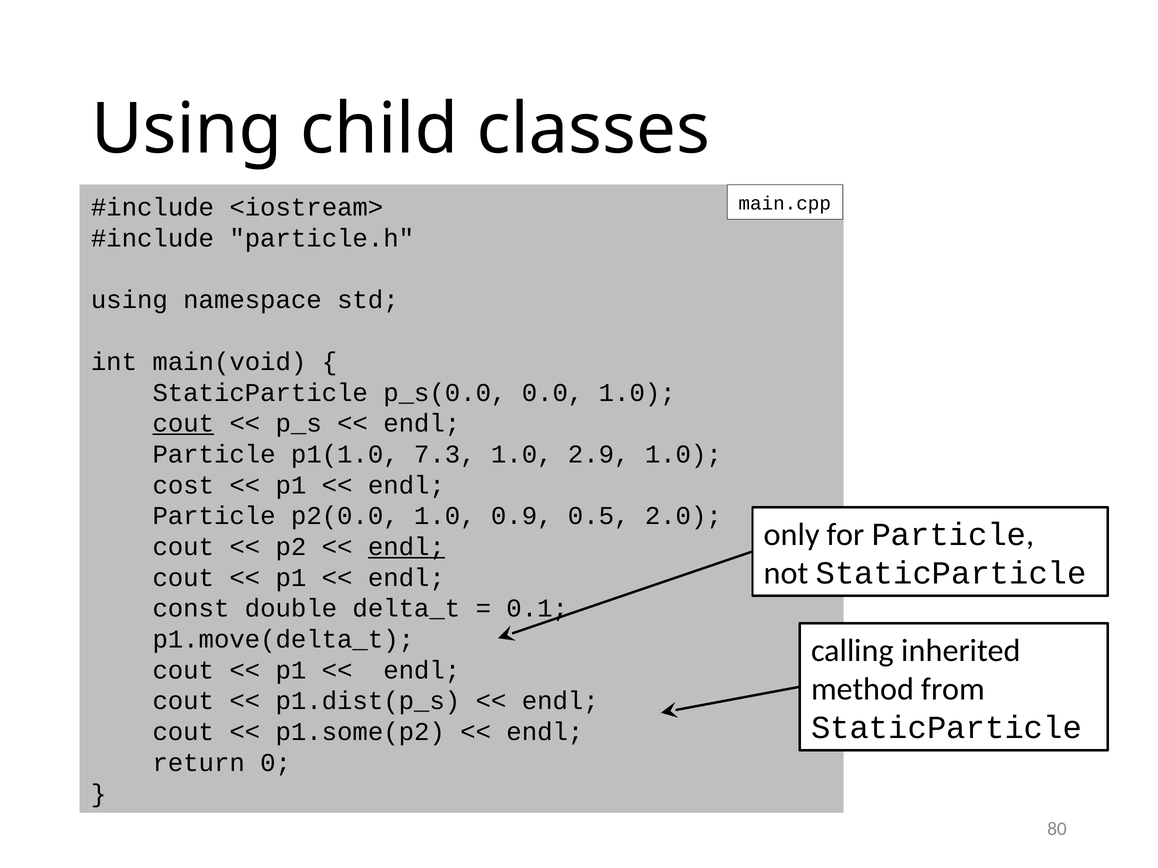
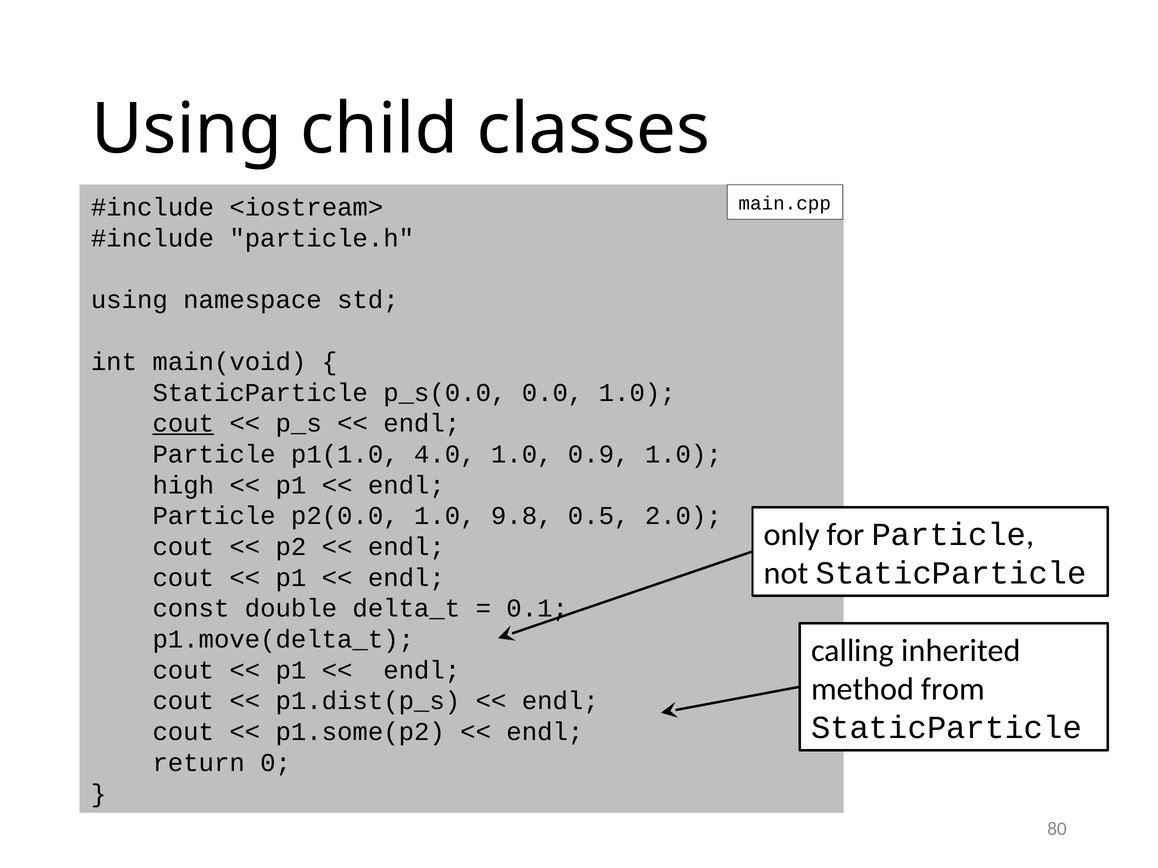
7.3: 7.3 -> 4.0 (445, 454)
2.9: 2.9 -> 0.9 (599, 454)
cost: cost -> high (183, 485)
0.9: 0.9 -> 9.8 (522, 516)
endl underline: present -> none (406, 547)
